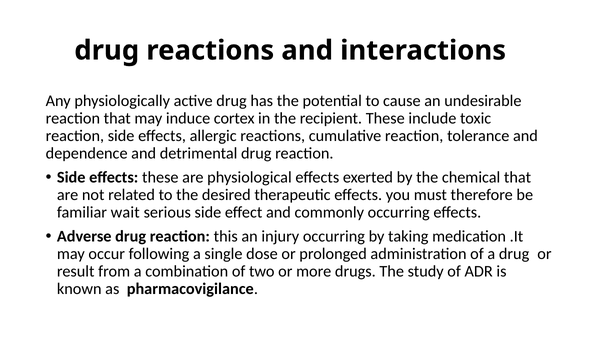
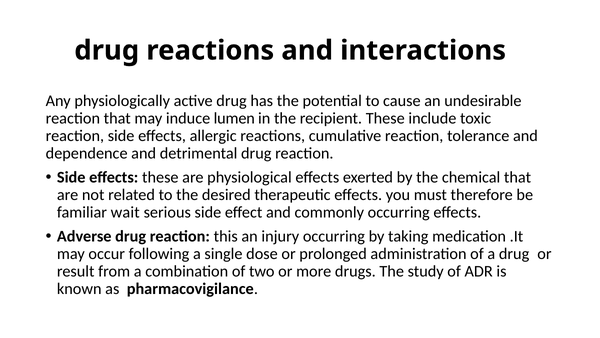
cortex: cortex -> lumen (234, 118)
